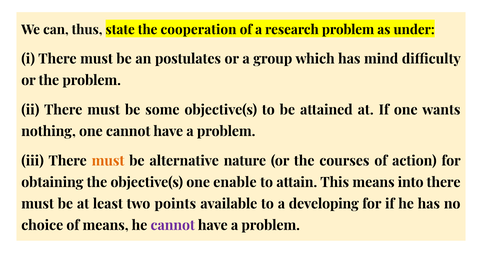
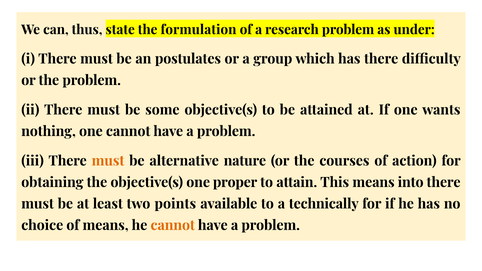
cooperation: cooperation -> formulation (198, 30)
has mind: mind -> there (381, 59)
enable: enable -> proper (235, 182)
developing: developing -> technically (324, 204)
cannot colour: purple -> orange (173, 225)
